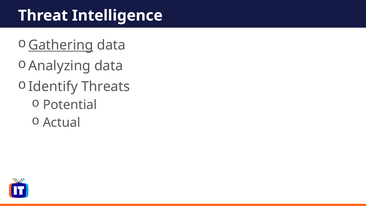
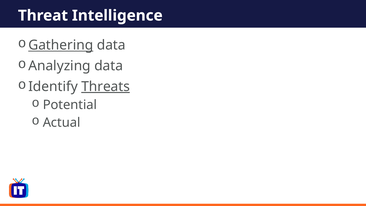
Threats underline: none -> present (106, 87)
